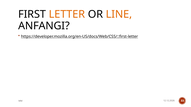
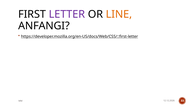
LETTER colour: orange -> purple (67, 14)
